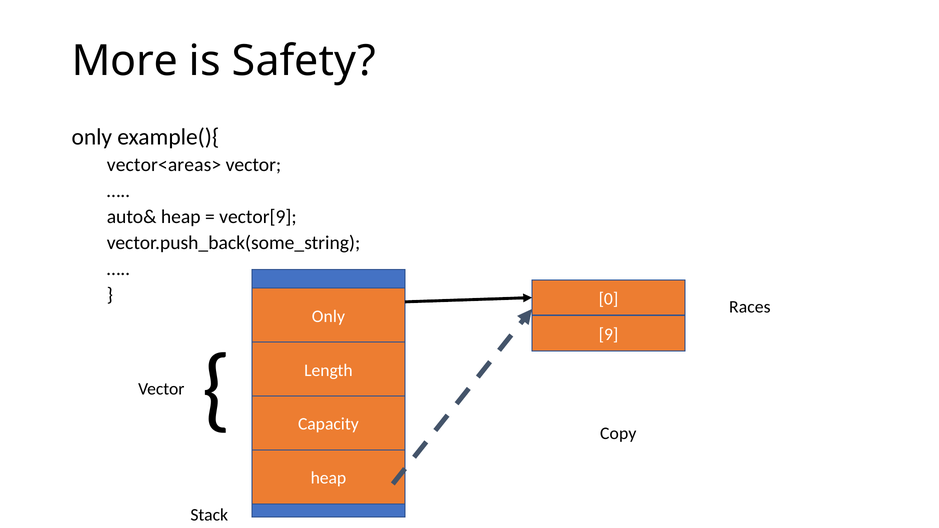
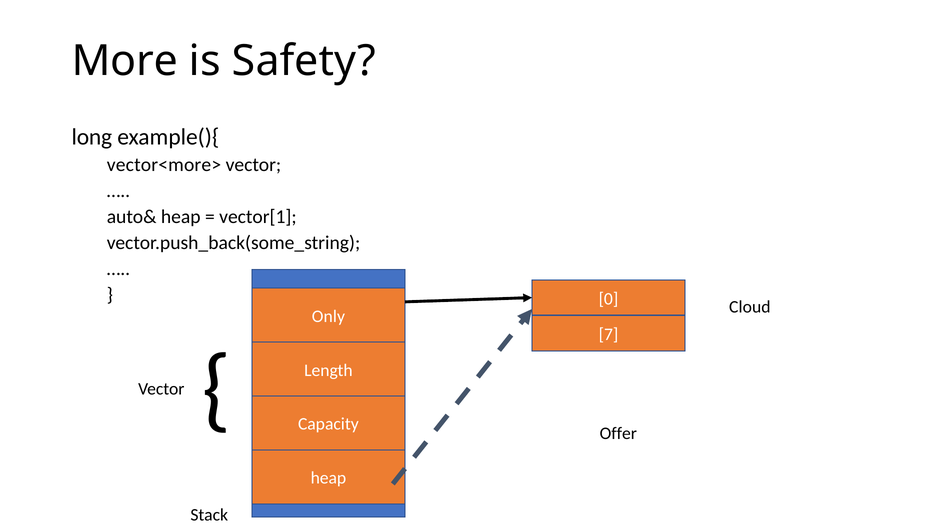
only: only -> long (92, 137)
vector<areas>: vector<areas> -> vector<more> (164, 165)
vector[9: vector[9 -> vector[1 (258, 217)
Races: Races -> Cloud (750, 307)
9: 9 -> 7 (608, 335)
Copy: Copy -> Offer (618, 434)
